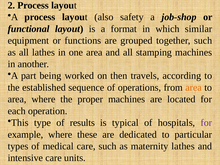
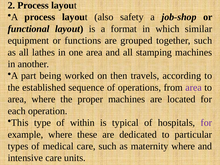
area colour: orange -> purple (194, 88)
results: results -> within (82, 123)
maternity lathes: lathes -> where (183, 146)
